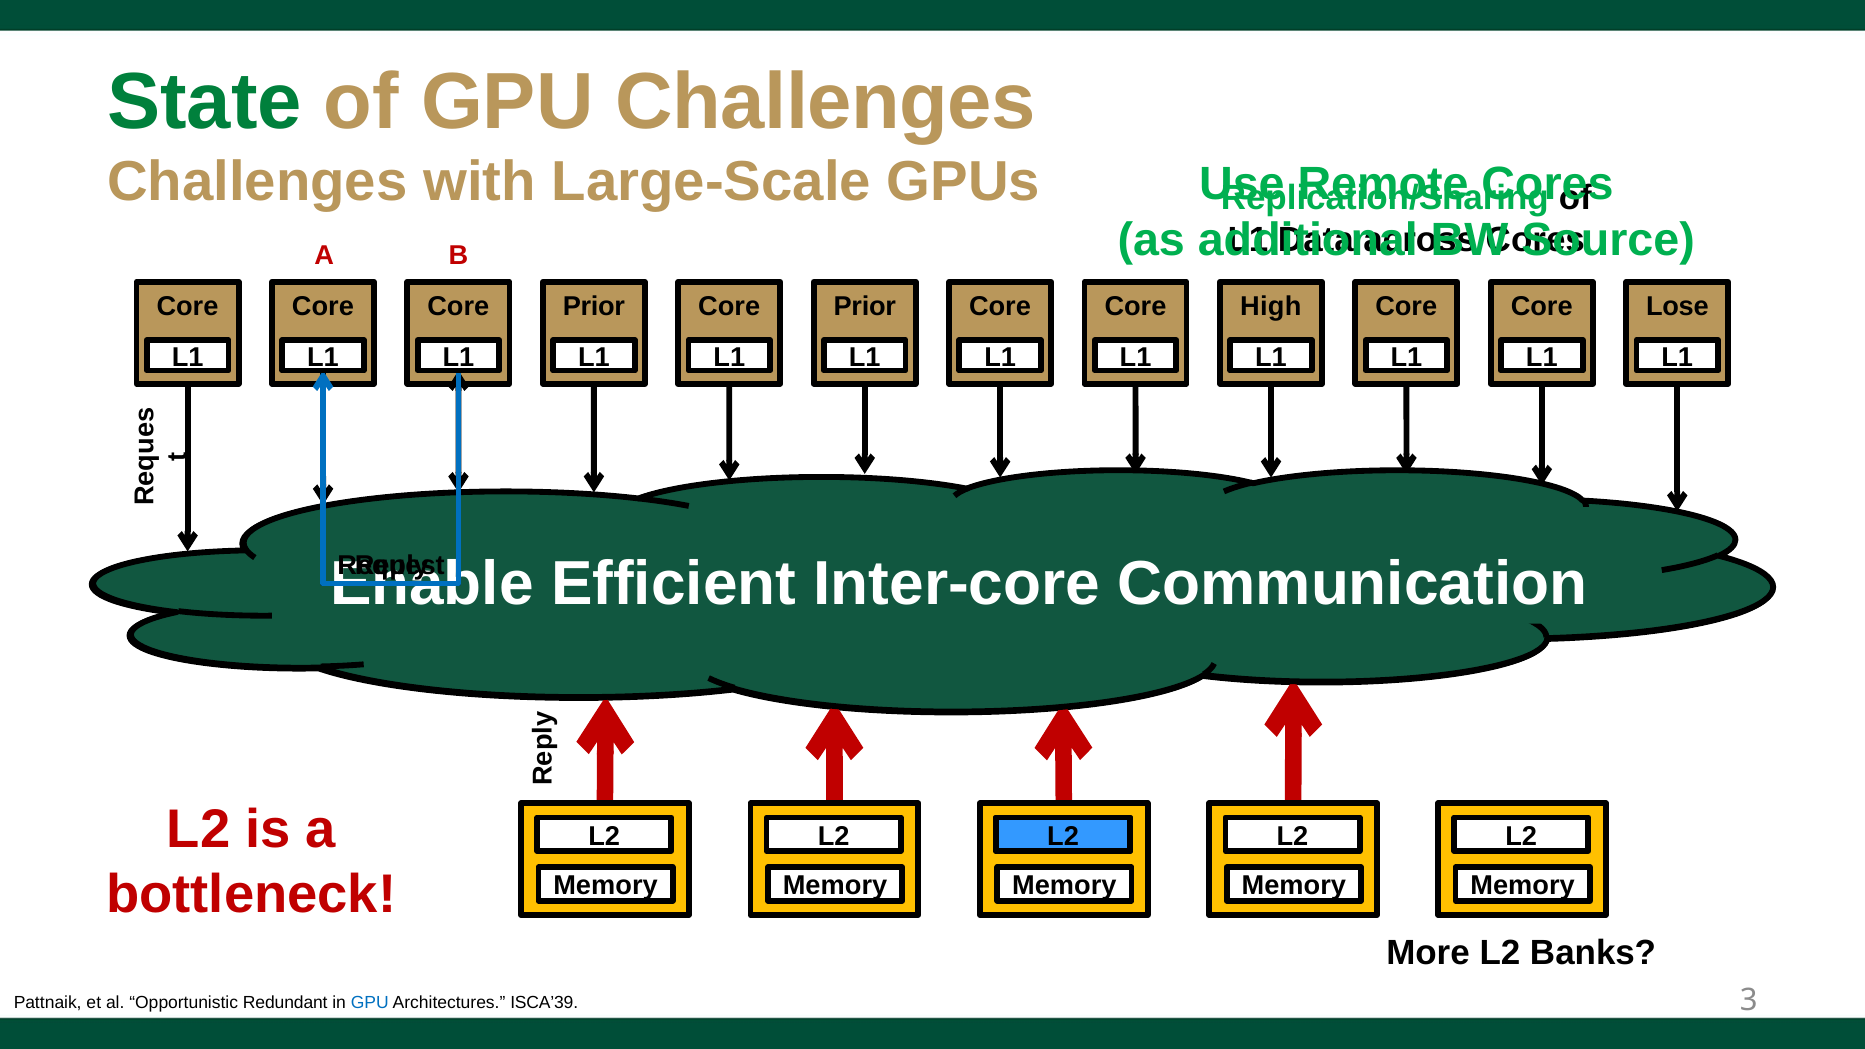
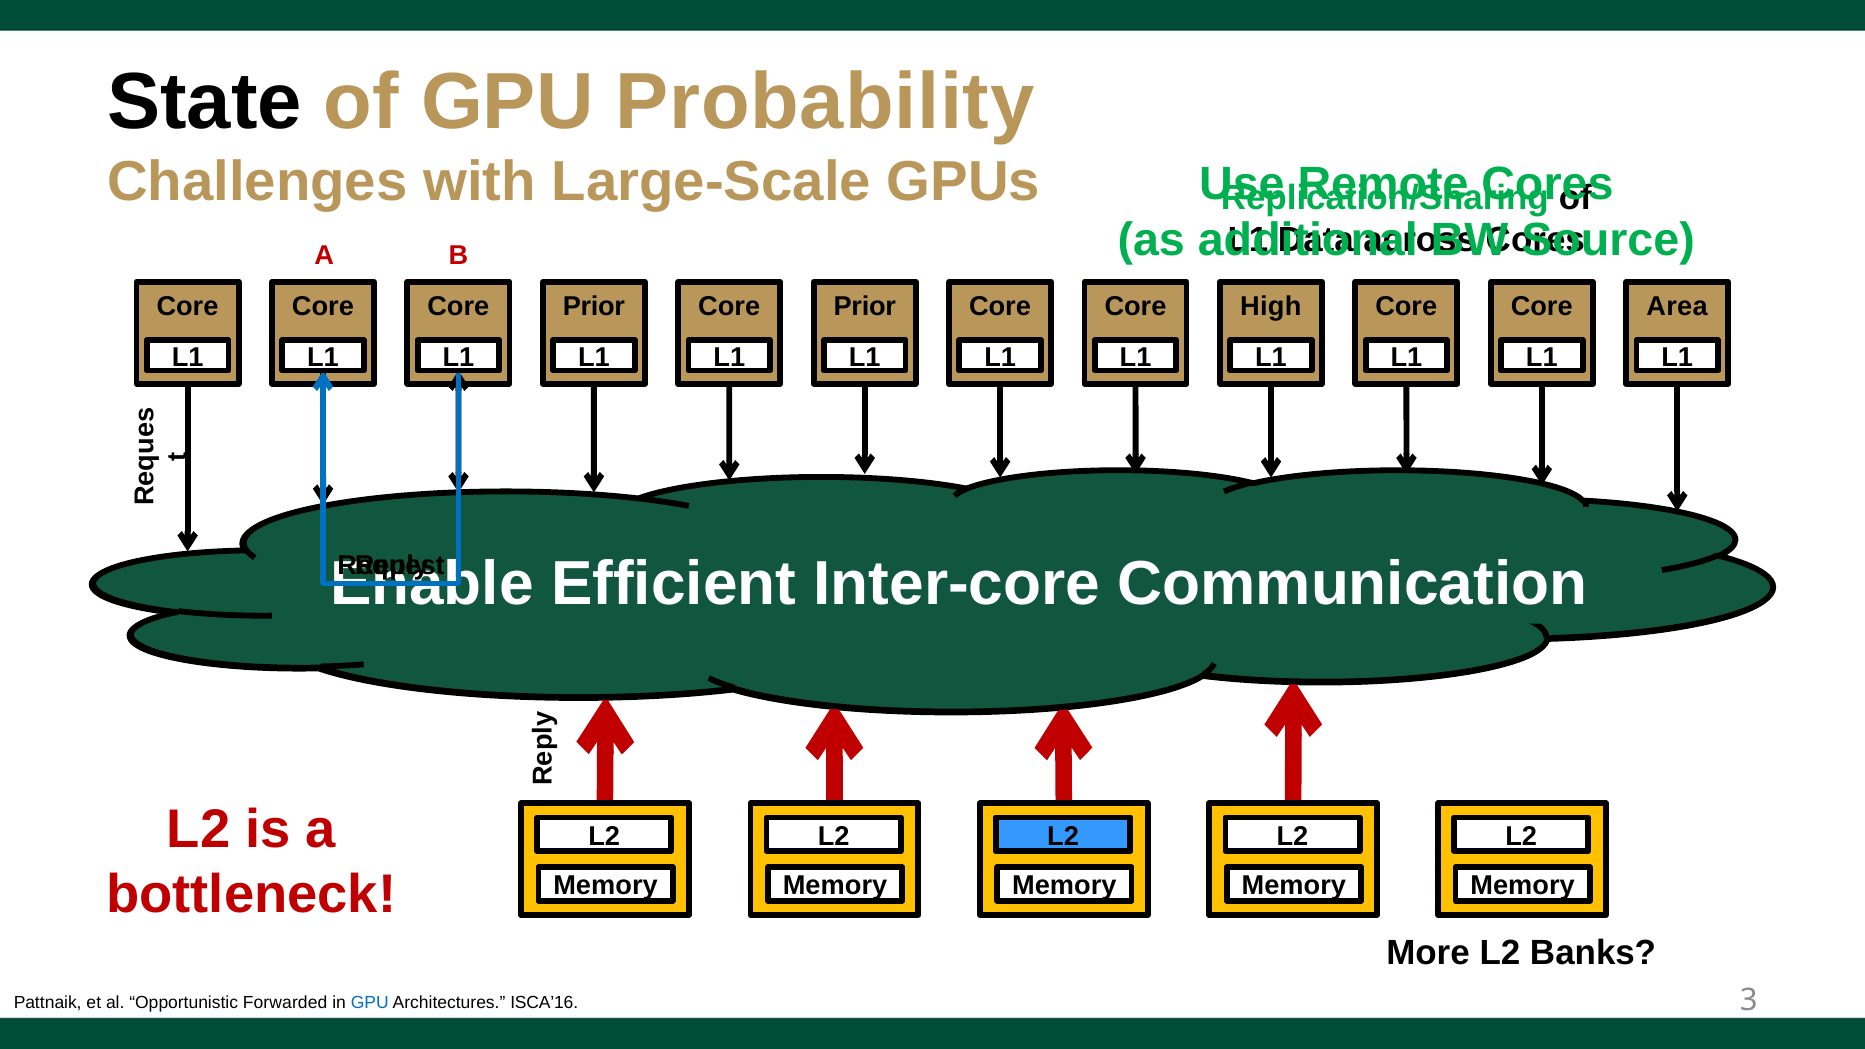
State colour: green -> black (205, 102)
GPU Challenges: Challenges -> Probability (825, 102)
Lose: Lose -> Area (1677, 307)
Redundant: Redundant -> Forwarded (285, 1002)
ISCA’39: ISCA’39 -> ISCA’16 (544, 1002)
